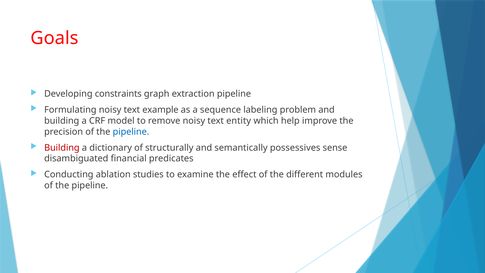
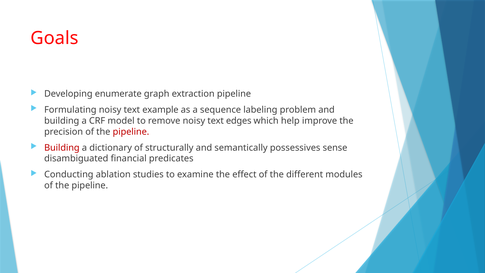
constraints: constraints -> enumerate (118, 94)
entity: entity -> edges (239, 121)
pipeline colour: blue -> red (131, 132)
